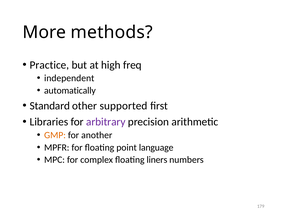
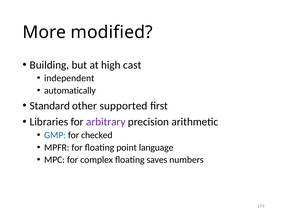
methods: methods -> modified (112, 32)
Practice: Practice -> Building (49, 65)
freq: freq -> cast (132, 65)
GMP colour: orange -> blue (55, 135)
another: another -> checked (97, 135)
liners: liners -> saves (157, 159)
